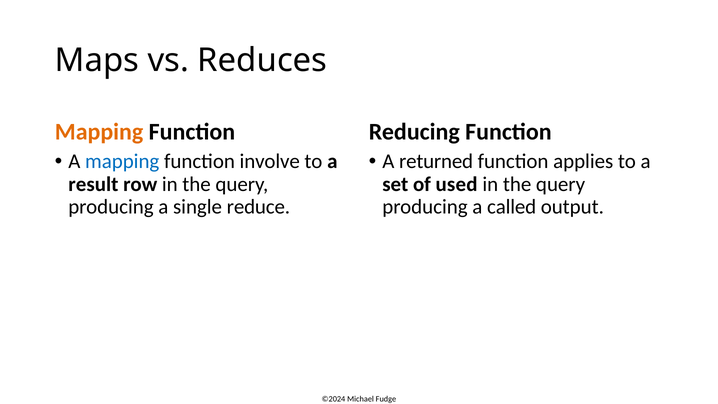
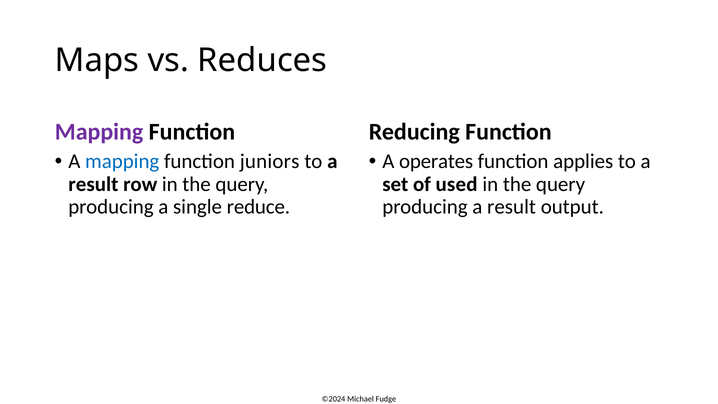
Mapping colour: orange -> purple (99, 132)
involve: involve -> juniors (270, 161)
returned: returned -> operates (436, 161)
producing a called: called -> result (512, 207)
